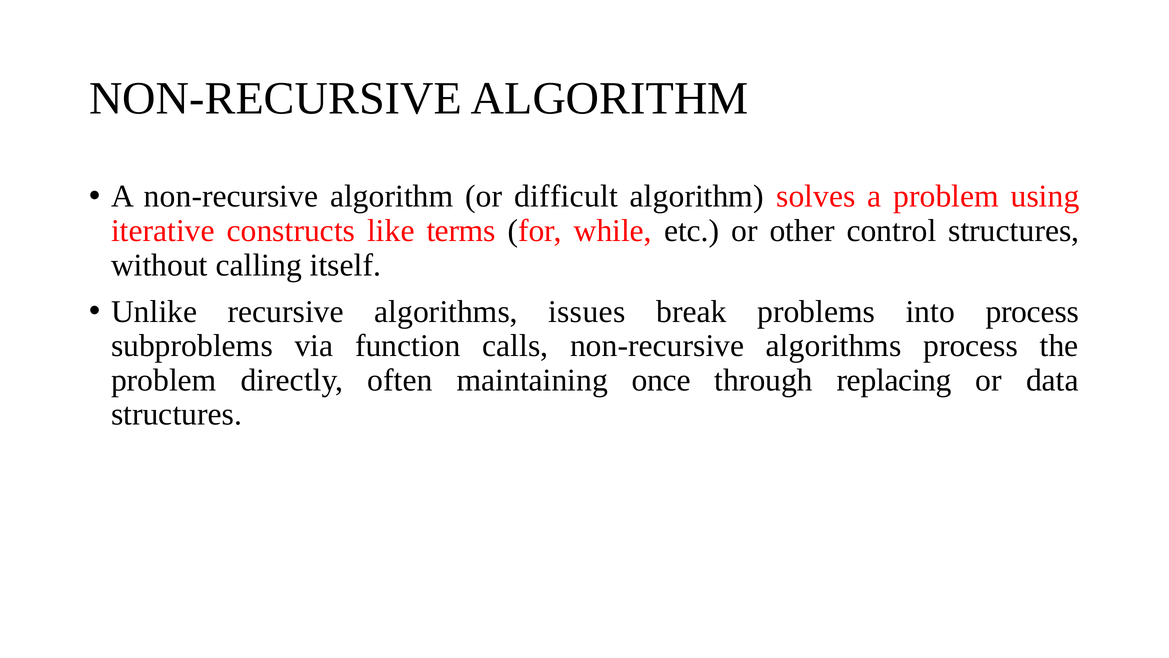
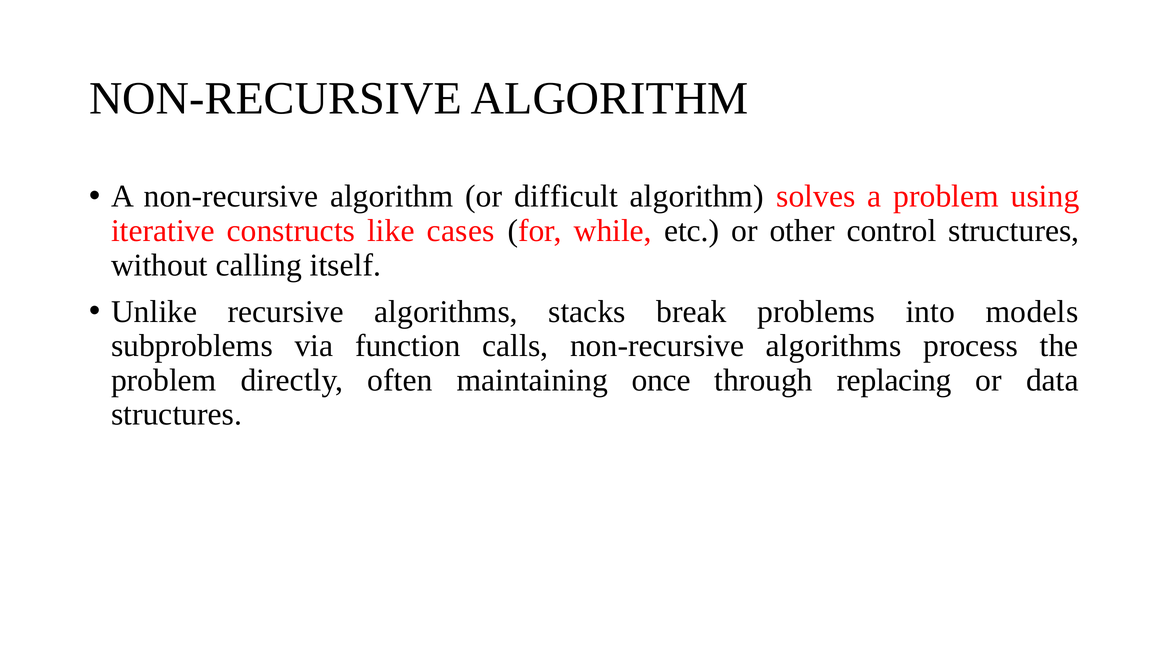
terms: terms -> cases (461, 231)
issues: issues -> stacks (587, 311)
into process: process -> models (1032, 311)
